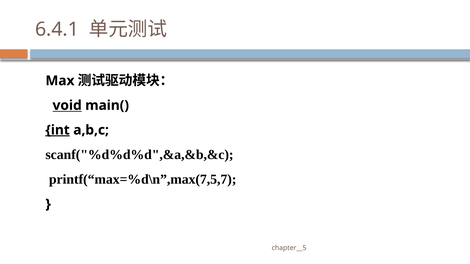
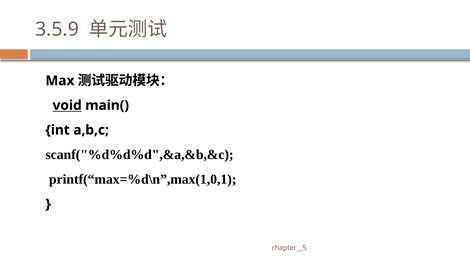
6.4.1: 6.4.1 -> 3.5.9 (57, 29)
int underline: present -> none (58, 130)
printf(“max=%d\n”,max(7,5,7: printf(“max=%d\n”,max(7,5,7 -> printf(“max=%d\n”,max(1,0,1 (143, 180)
